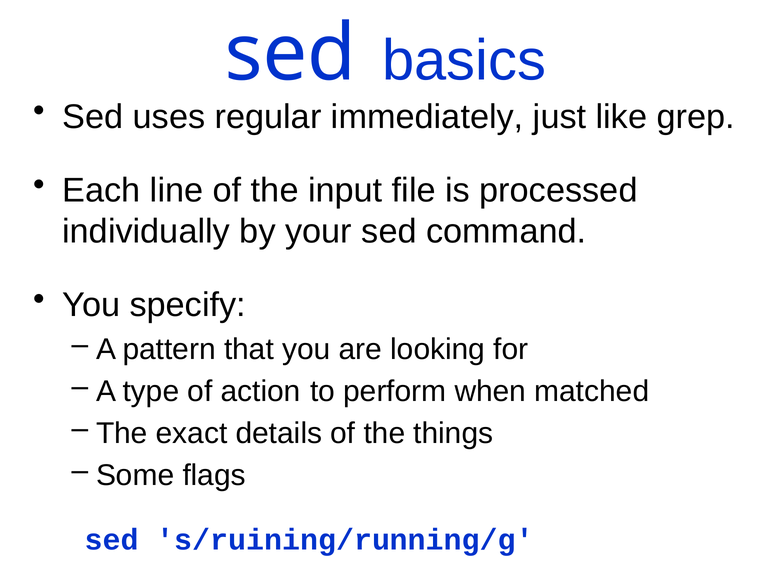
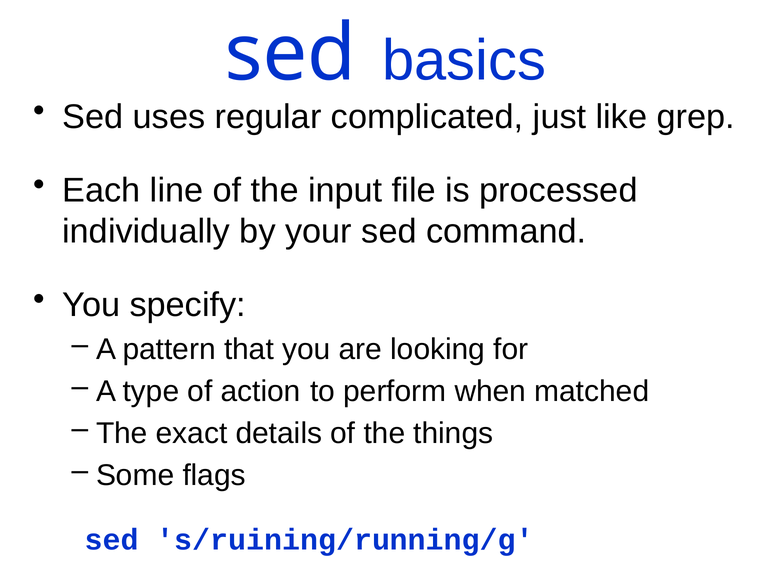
immediately: immediately -> complicated (427, 117)
